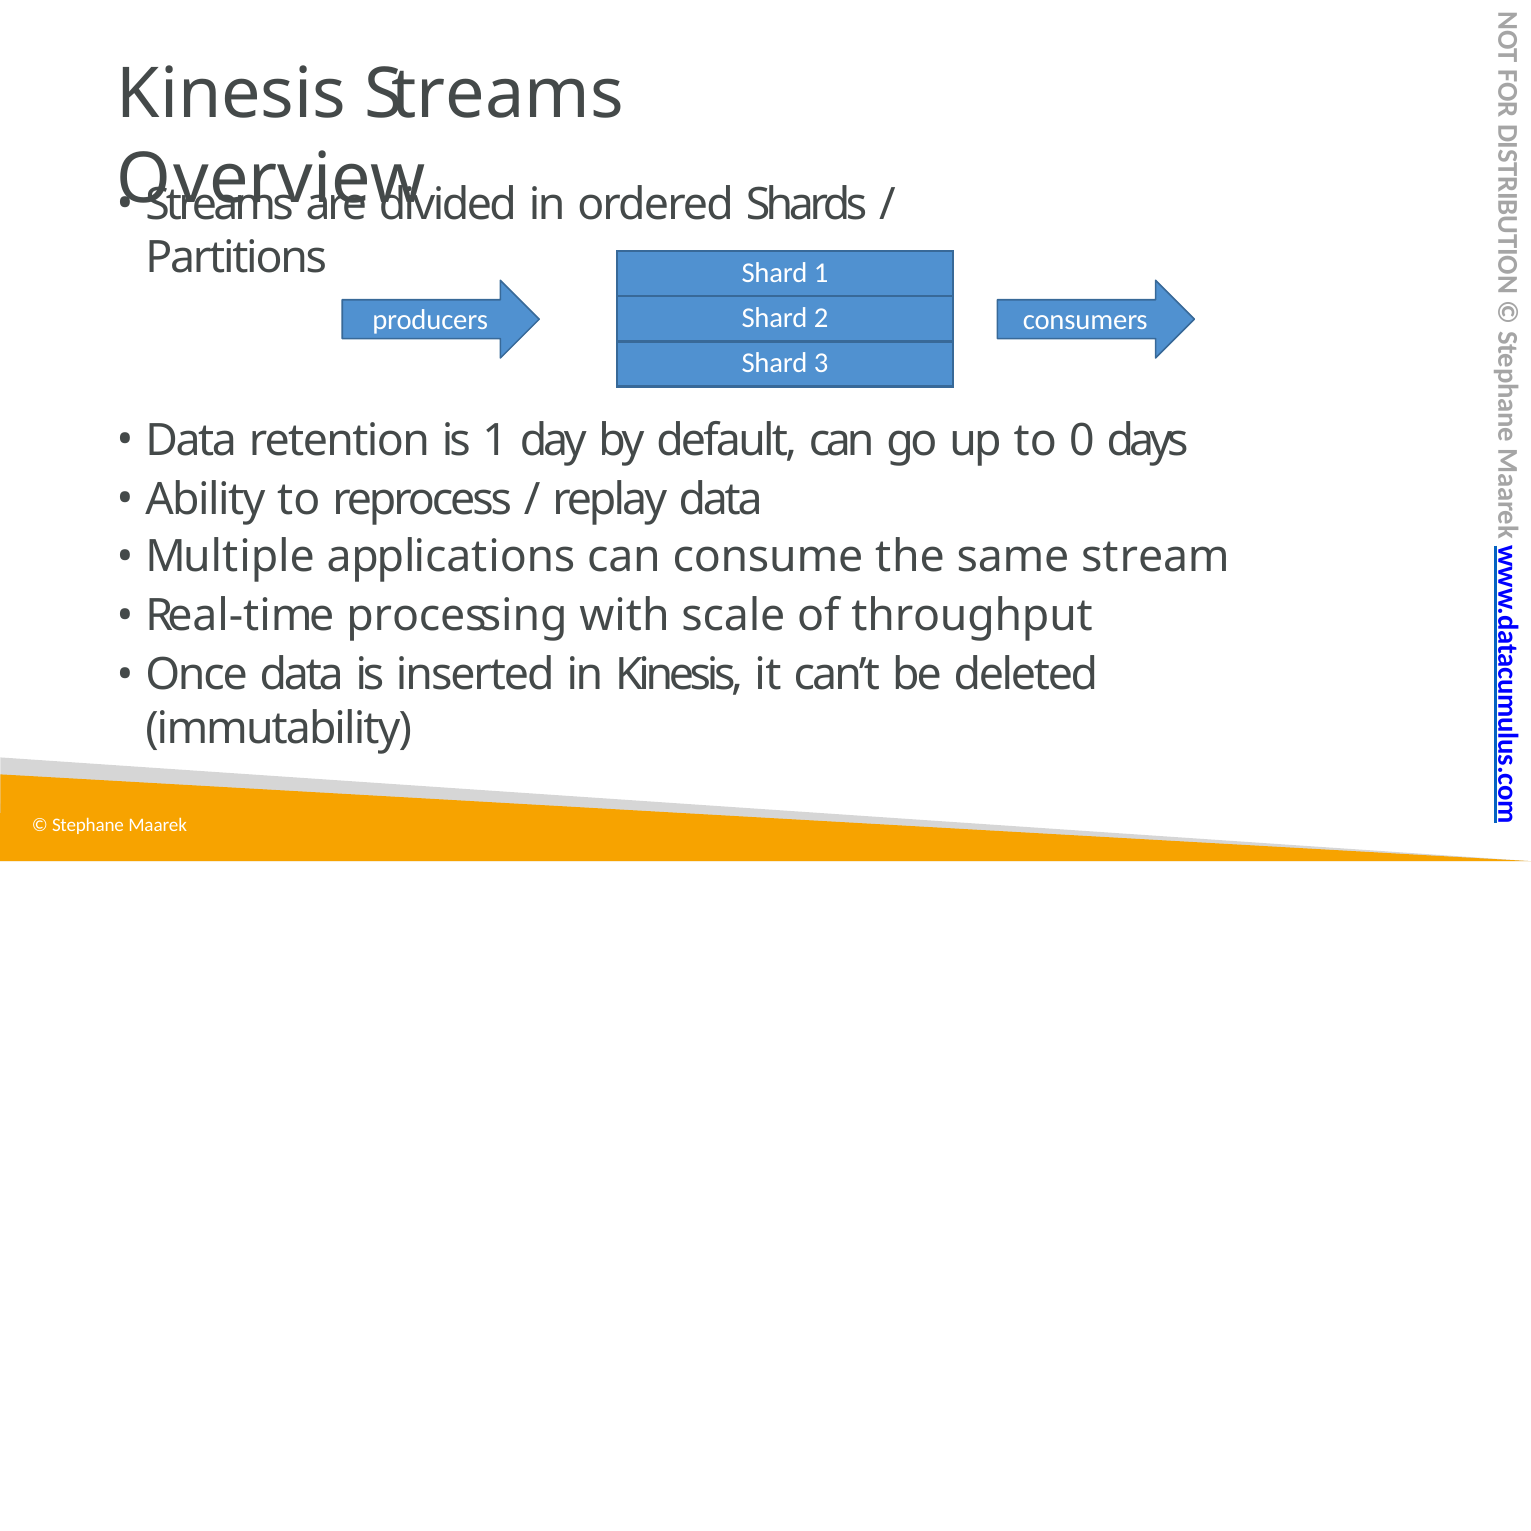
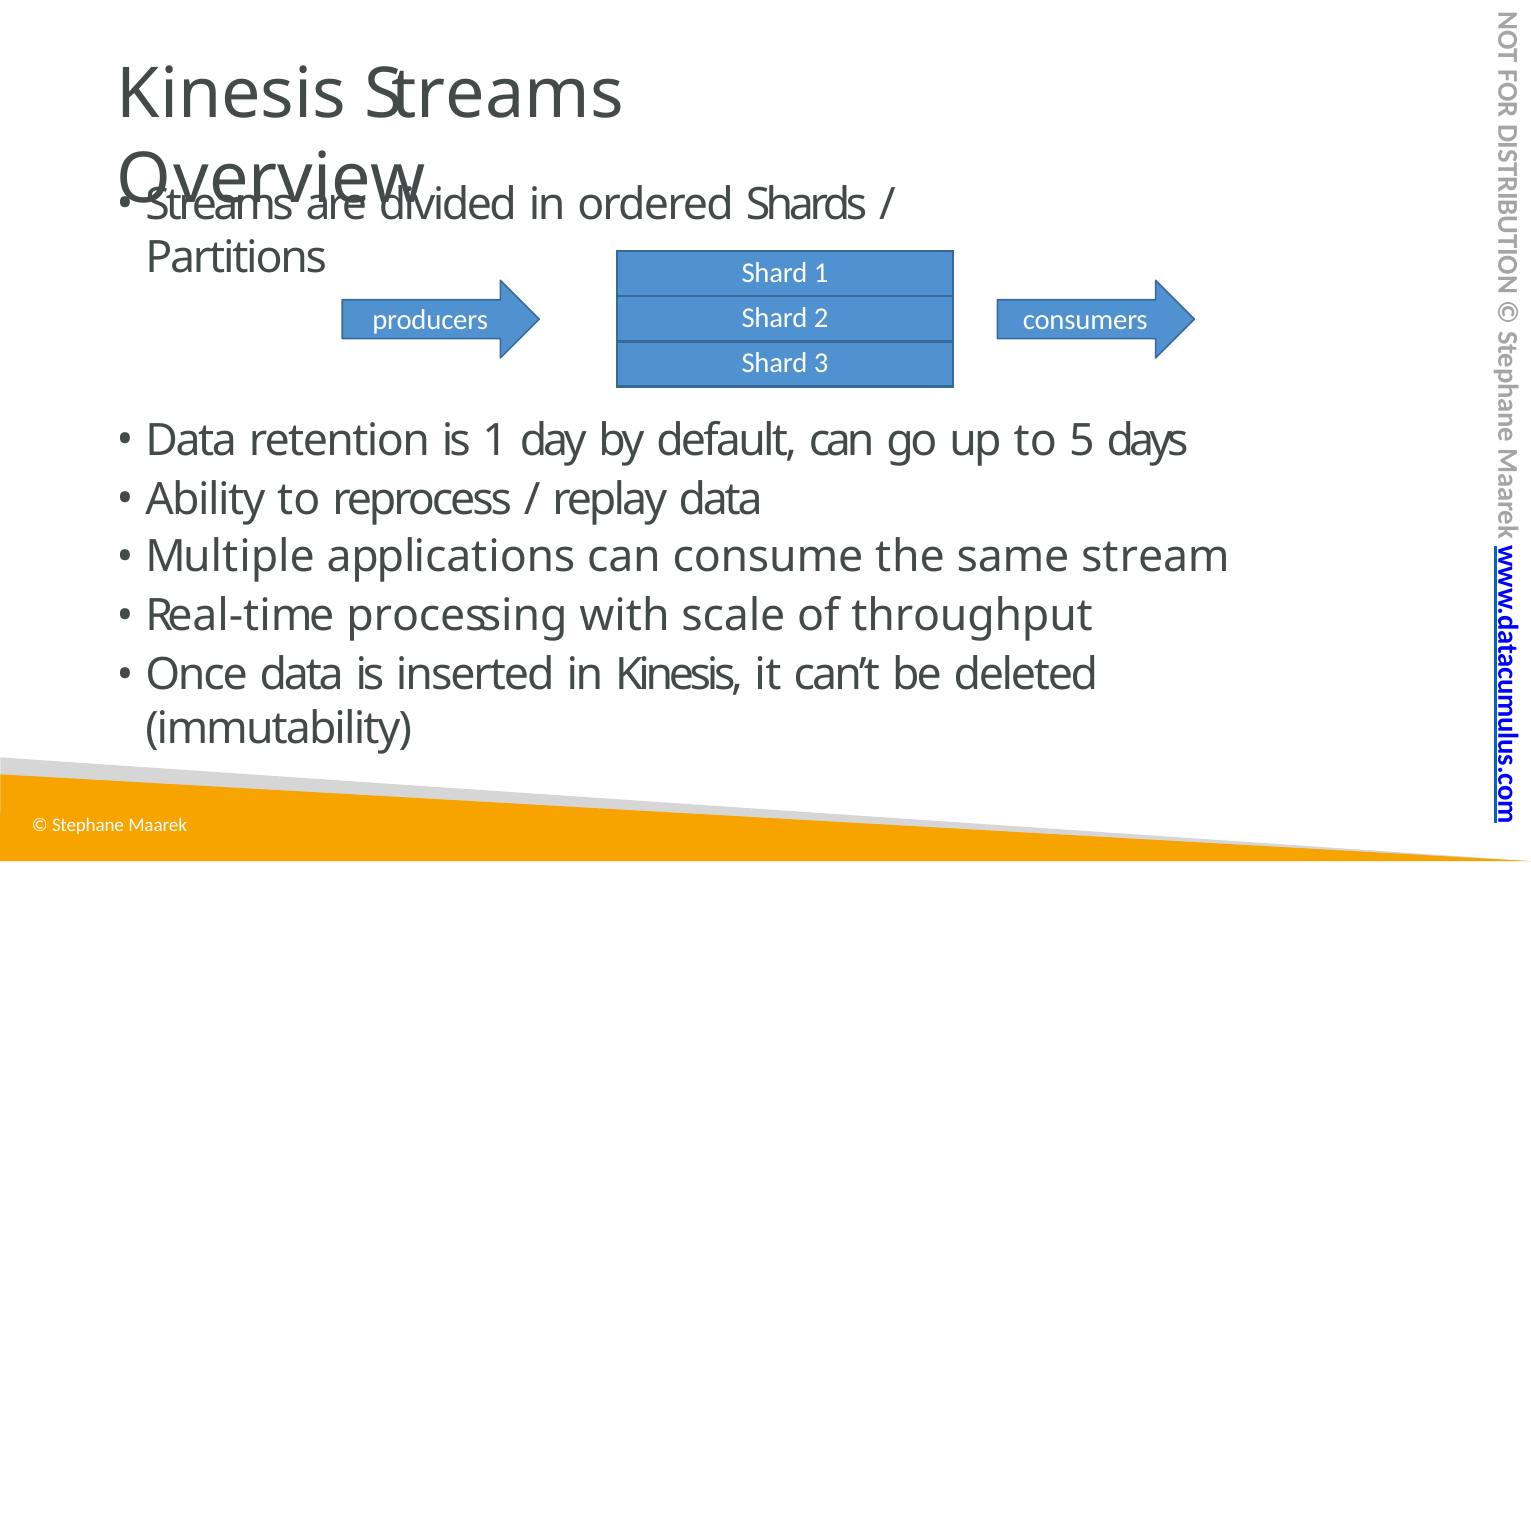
0: 0 -> 5 (1082, 441)
